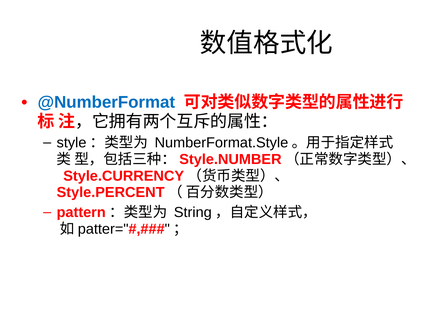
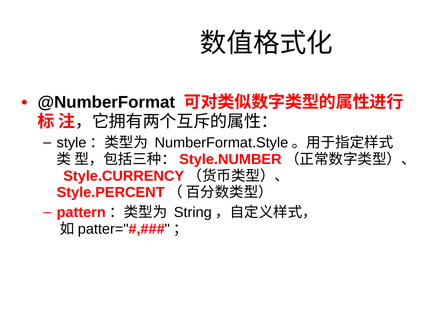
@NumberFormat colour: blue -> black (106, 102)
